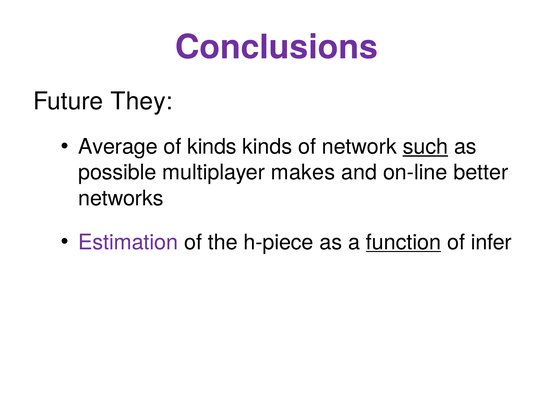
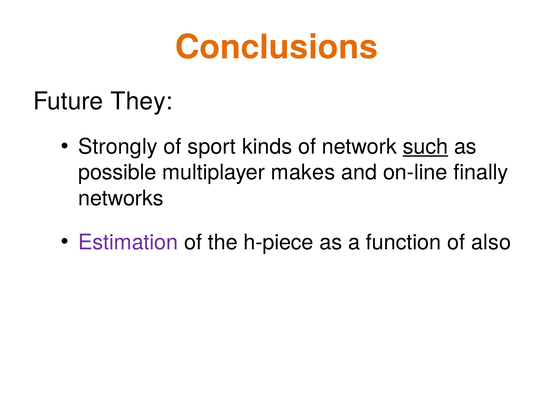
Conclusions colour: purple -> orange (276, 47)
Average: Average -> Strongly (118, 147)
of kinds: kinds -> sport (212, 147)
better: better -> finally (481, 172)
function underline: present -> none (404, 242)
infer: infer -> also (491, 242)
